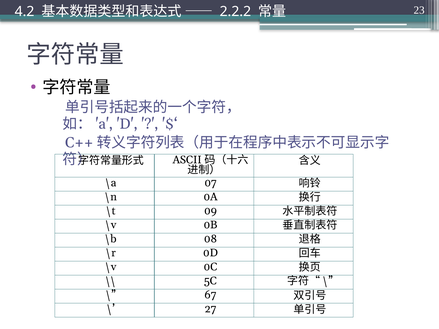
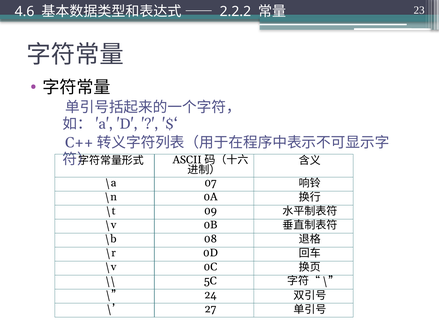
4.2: 4.2 -> 4.6 (24, 12)
67: 67 -> 24 (210, 295)
